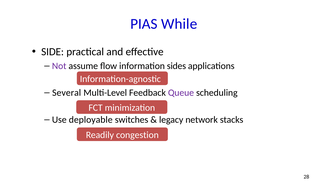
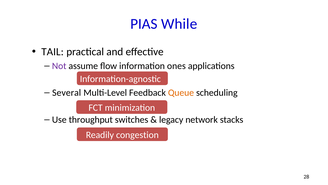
SIDE: SIDE -> TAIL (53, 52)
sides: sides -> ones (176, 66)
Queue colour: purple -> orange (181, 93)
deployable: deployable -> throughput (91, 119)
